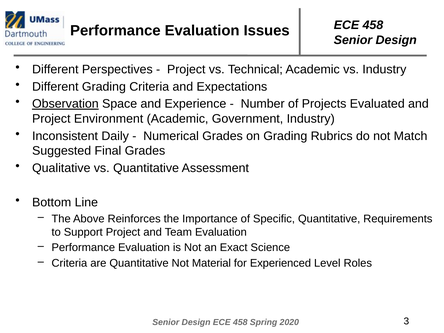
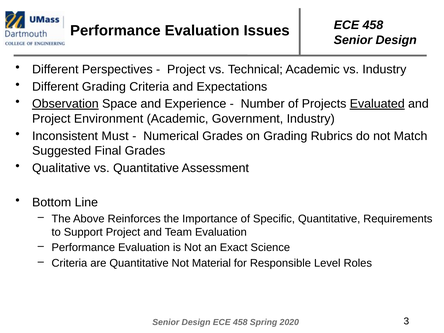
Evaluated underline: none -> present (377, 104)
Daily: Daily -> Must (115, 136)
Experienced: Experienced -> Responsible (280, 263)
